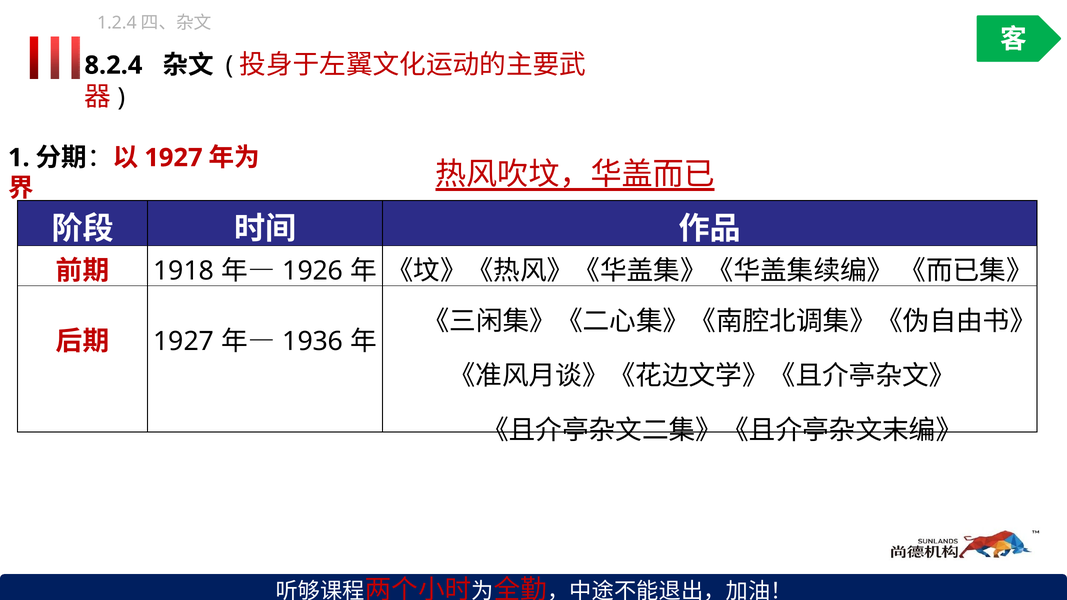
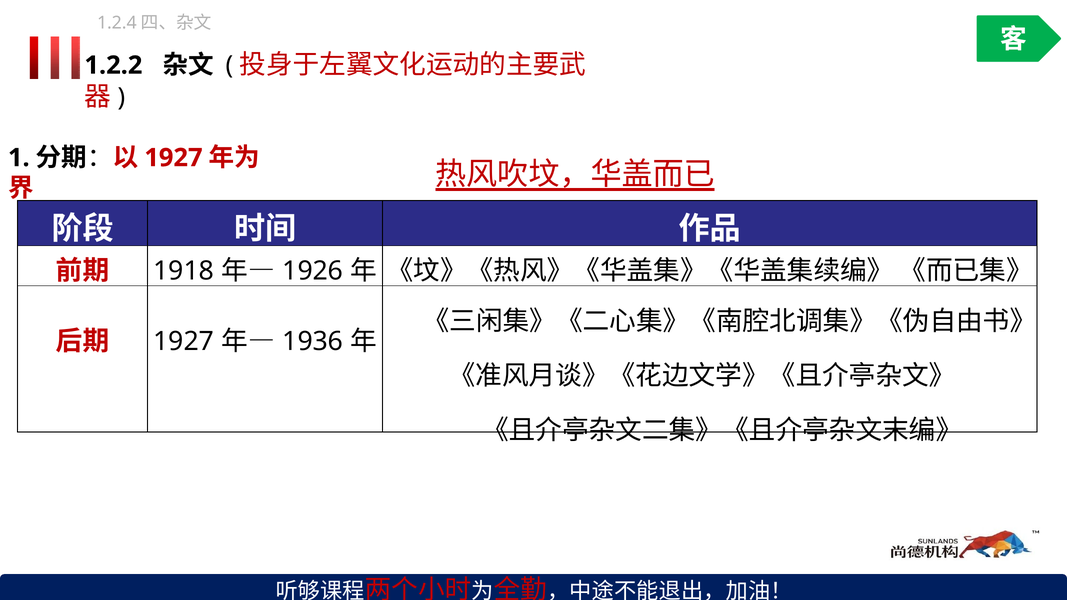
8.2.4: 8.2.4 -> 1.2.2 (113, 65)
